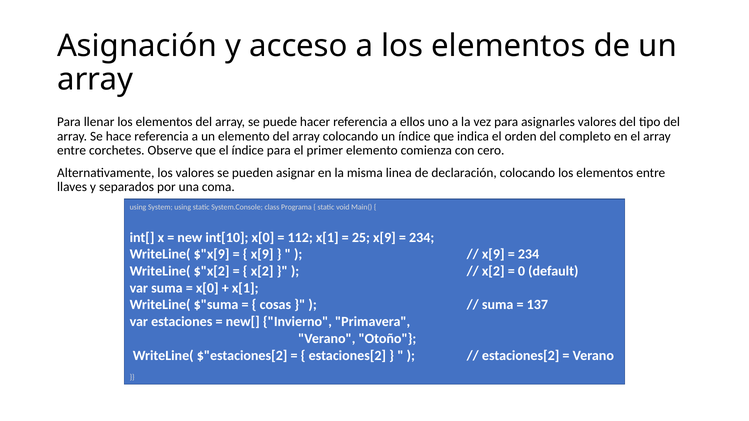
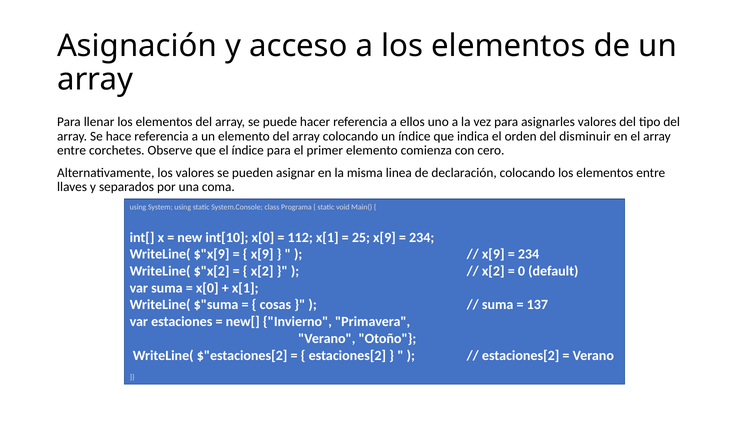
completo: completo -> disminuir (585, 136)
